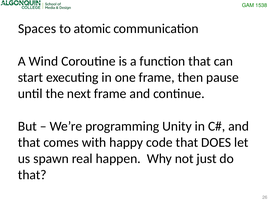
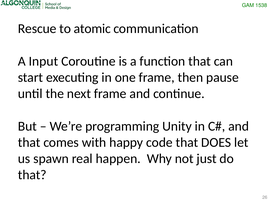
Spaces: Spaces -> Rescue (37, 29)
Wind: Wind -> Input (43, 61)
